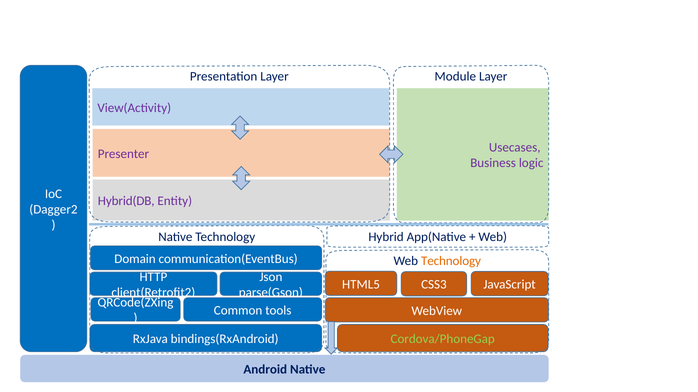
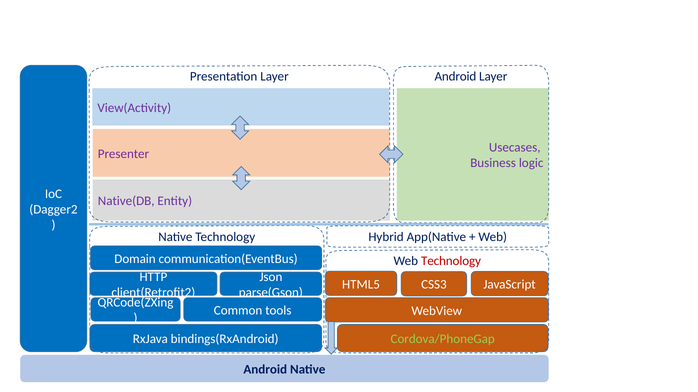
Presentation Layer Module: Module -> Android (455, 77)
Hybrid(DB: Hybrid(DB -> Native(DB (126, 201)
Technology colour: orange -> red (451, 261)
